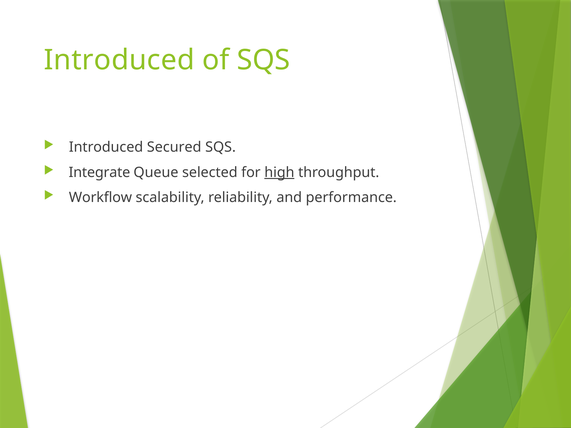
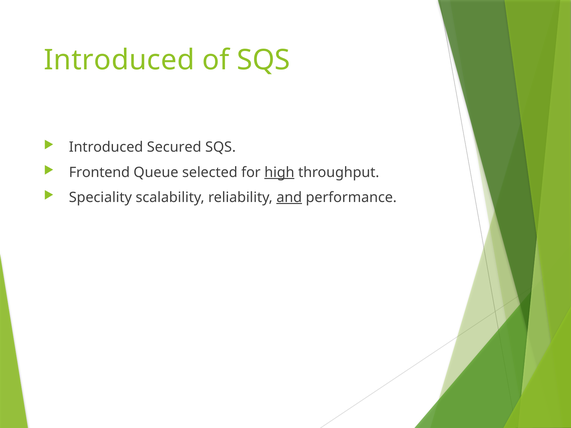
Integrate: Integrate -> Frontend (99, 172)
Workflow: Workflow -> Speciality (100, 197)
and underline: none -> present (289, 197)
